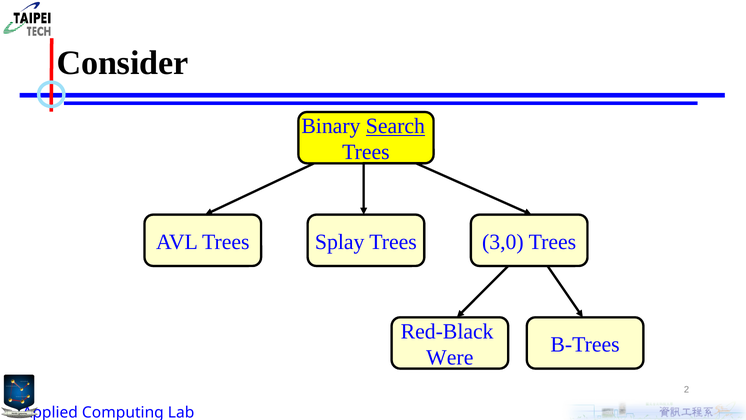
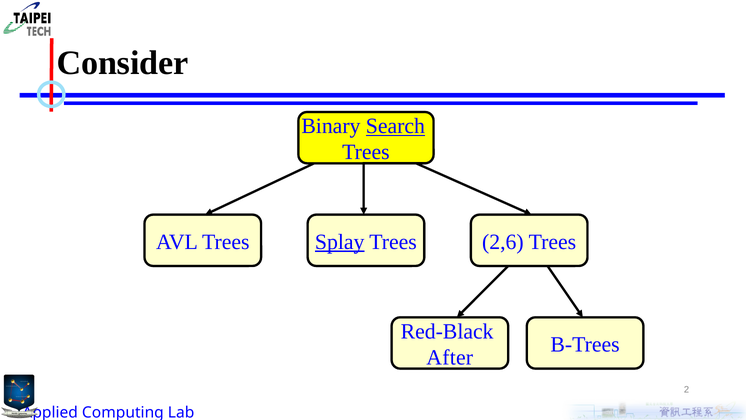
Splay underline: none -> present (340, 242)
3,0: 3,0 -> 2,6 (503, 242)
Were: Were -> After (450, 357)
